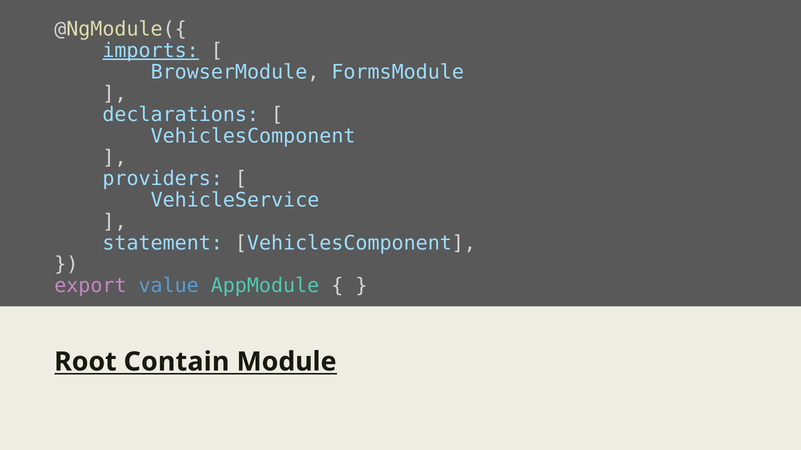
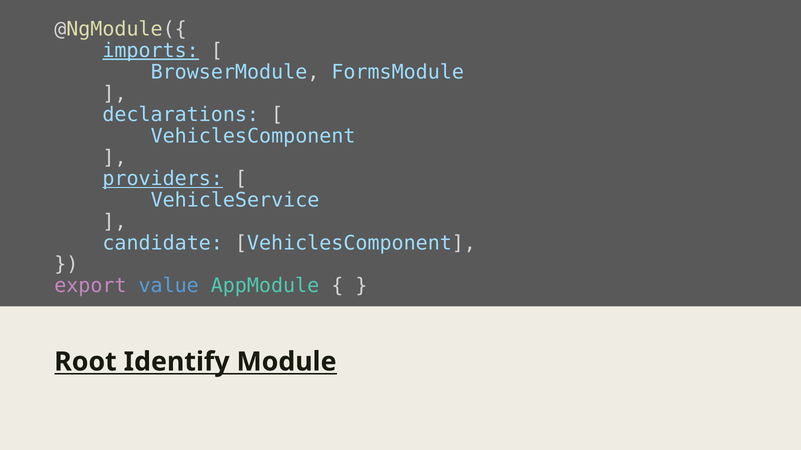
providers underline: none -> present (163, 179)
statement: statement -> candidate (163, 243)
Contain: Contain -> Identify (177, 362)
